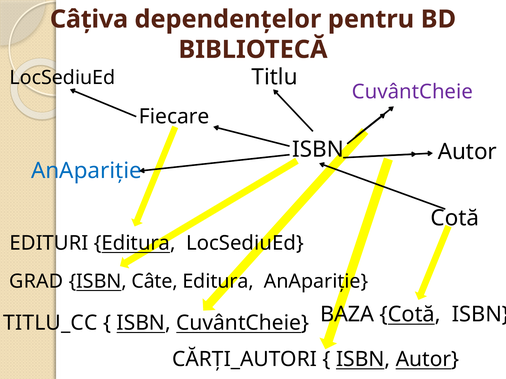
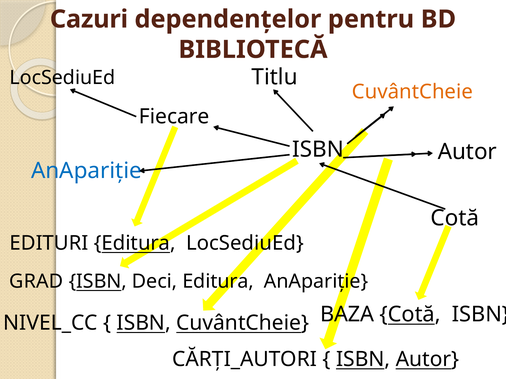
Câţiva: Câţiva -> Cazuri (89, 19)
CuvântCheie colour: purple -> orange (412, 92)
Câte: Câte -> Deci (155, 282)
TITLU_CC: TITLU_CC -> NIVEL_CC (50, 323)
